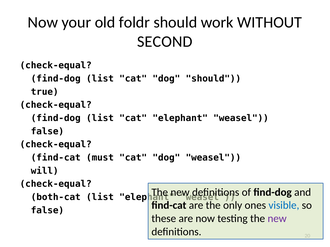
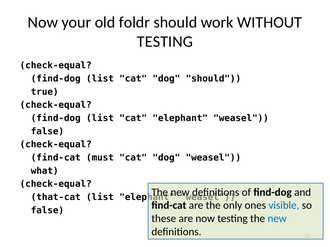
SECOND: SECOND -> TESTING (165, 42)
will: will -> what (45, 171)
both-cat: both-cat -> that-cat (56, 198)
new colour: purple -> blue (277, 219)
